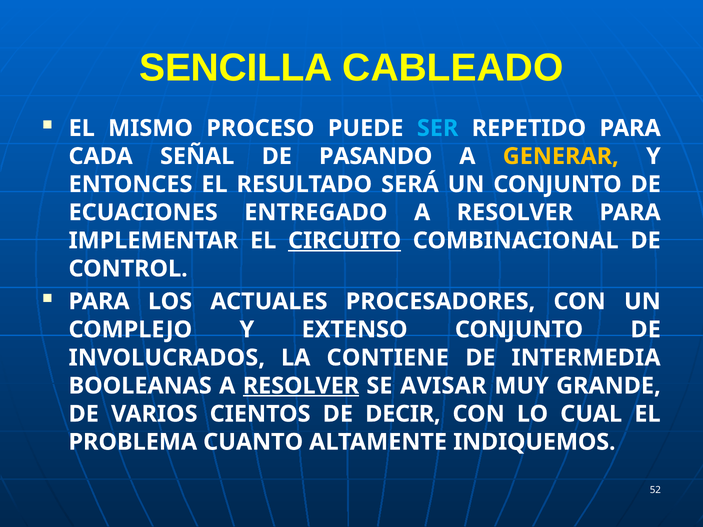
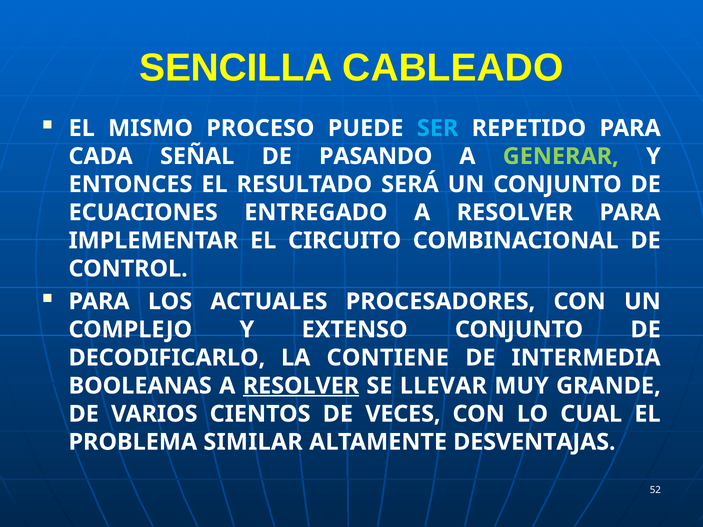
GENERAR colour: yellow -> light green (561, 156)
CIRCUITO underline: present -> none (345, 241)
INVOLUCRADOS: INVOLUCRADOS -> DECODIFICARLO (167, 358)
AVISAR: AVISAR -> LLEVAR (443, 386)
DECIR: DECIR -> VECES (403, 414)
CUANTO: CUANTO -> SIMILAR (253, 442)
INDIQUEMOS: INDIQUEMOS -> DESVENTAJAS (534, 442)
